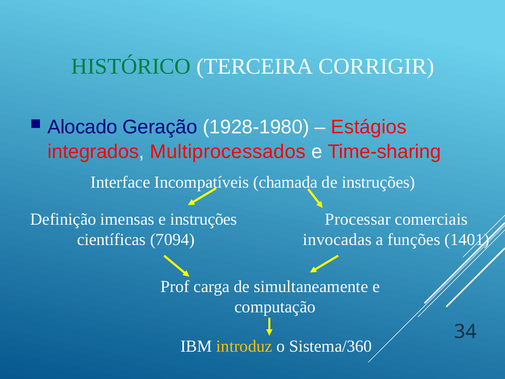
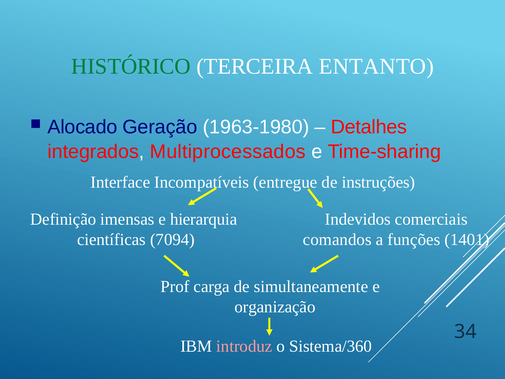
CORRIGIR: CORRIGIR -> ENTANTO (376, 66)
1928-1980: 1928-1980 -> 1963-1980 (256, 127)
Estágios: Estágios -> Detalhes (369, 127)
chamada: chamada -> entregue (285, 182)
e instruções: instruções -> hierarquia (204, 219)
Processar: Processar -> Indevidos (358, 219)
invocadas: invocadas -> comandos (337, 239)
computação: computação -> organização (275, 307)
introduz colour: yellow -> pink (244, 346)
